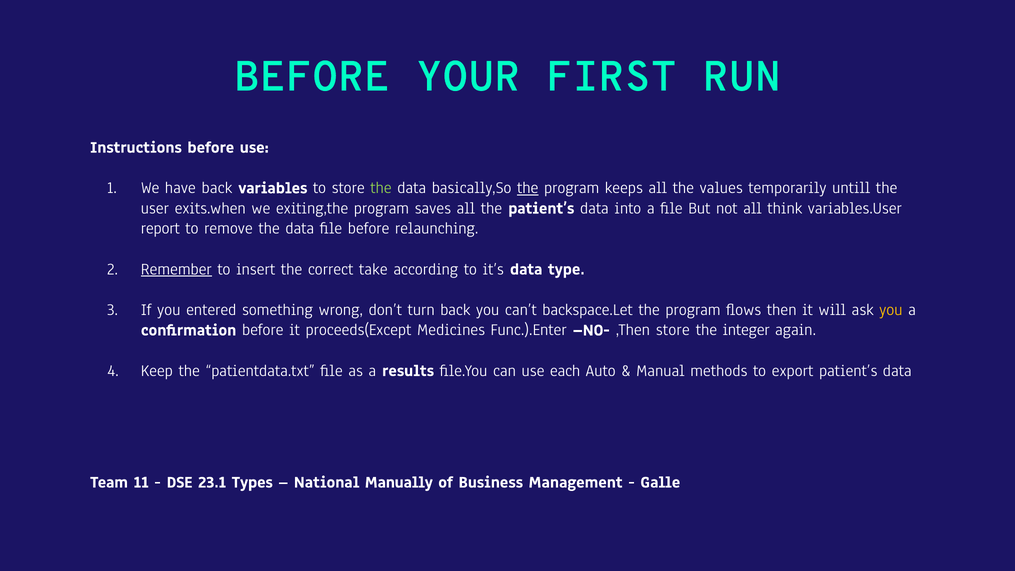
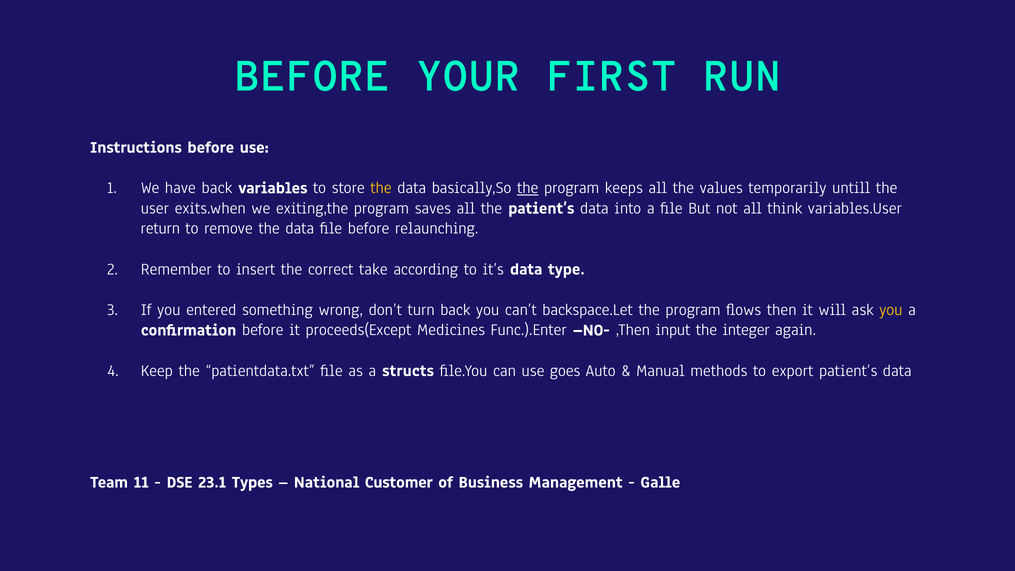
the colour: light green -> yellow (381, 188)
report: report -> return (160, 228)
Remember underline: present -> none (176, 269)
,Then store: store -> input (673, 330)
results: results -> structs (408, 370)
each: each -> goes (565, 370)
Manually: Manually -> Customer (399, 482)
